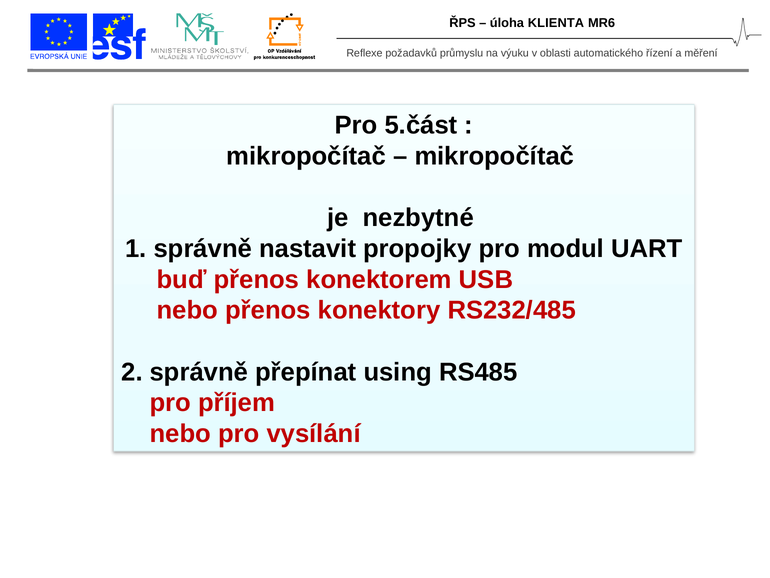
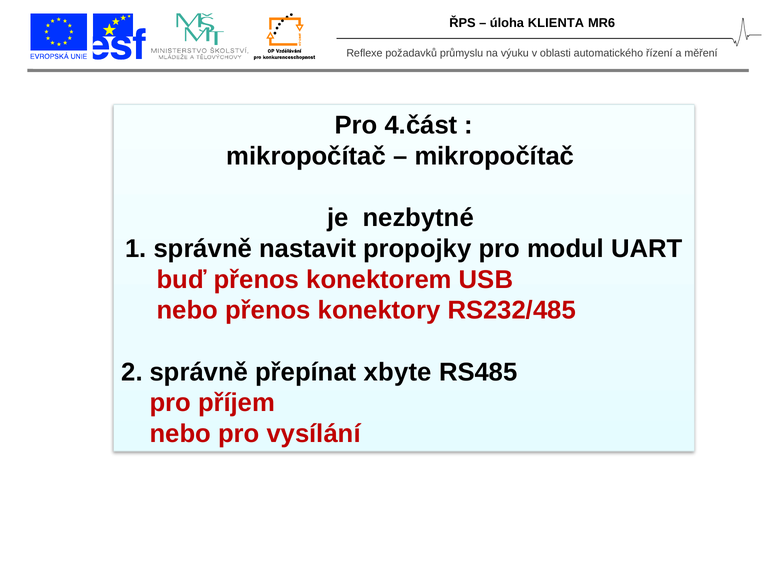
5.část: 5.část -> 4.část (421, 125)
using: using -> xbyte (398, 372)
